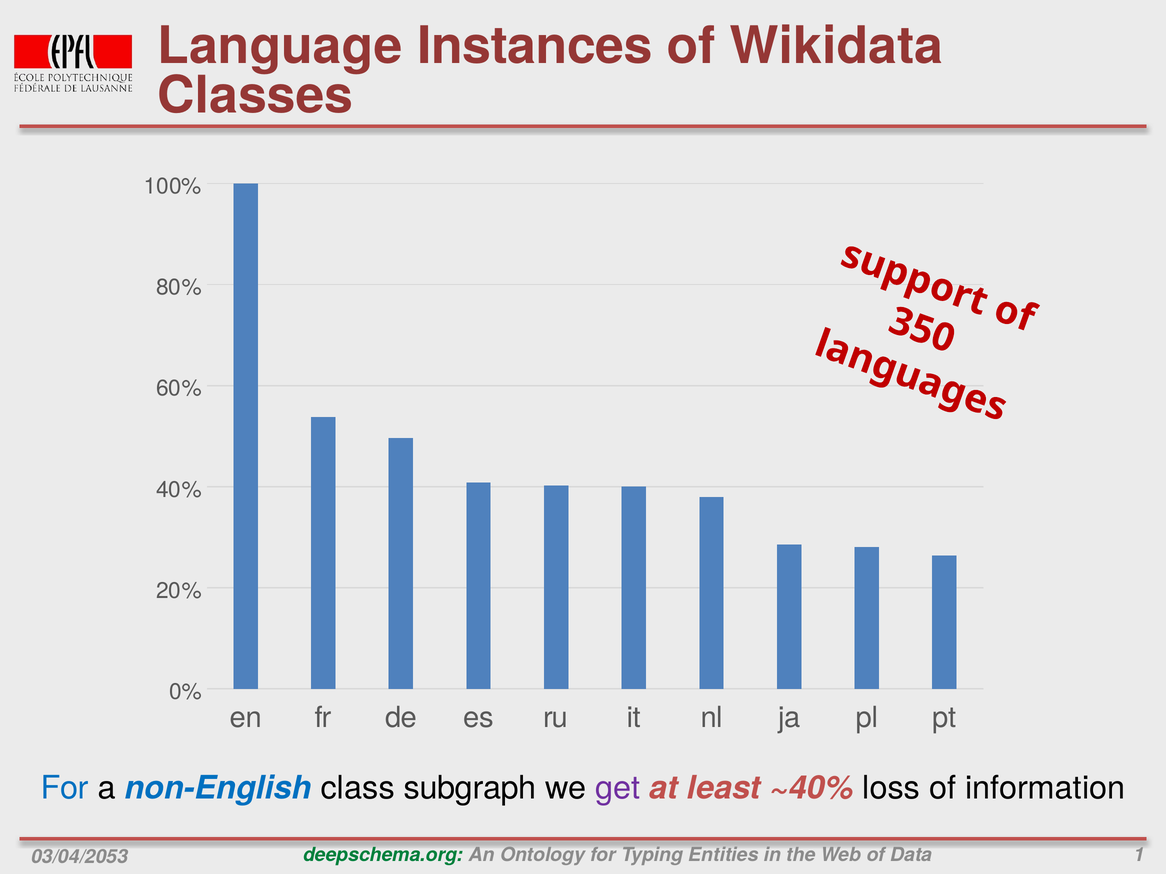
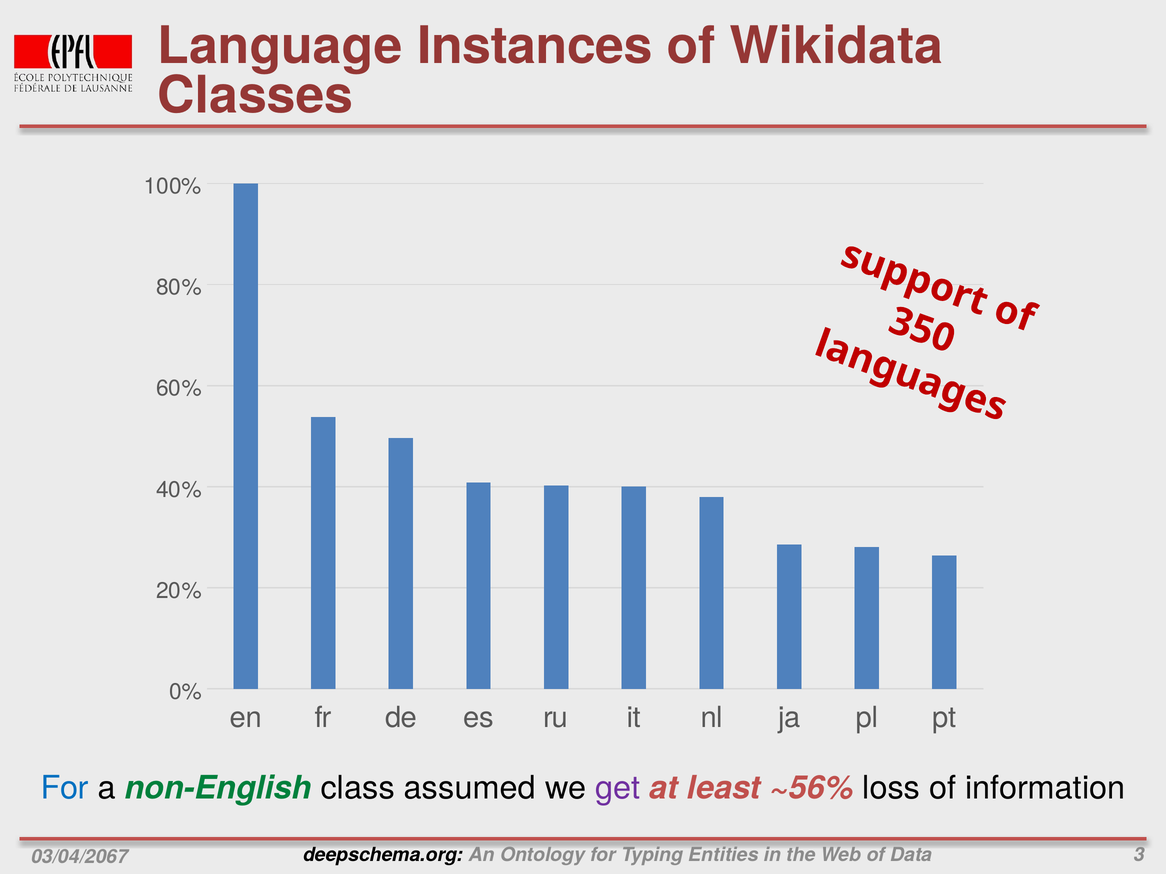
non-English colour: blue -> green (218, 788)
subgraph: subgraph -> assumed (470, 788)
~40%: ~40% -> ~56% (812, 788)
deepschema.org colour: green -> black (383, 855)
Data 1: 1 -> 3 (1139, 855)
03/04/2053: 03/04/2053 -> 03/04/2067 (80, 857)
